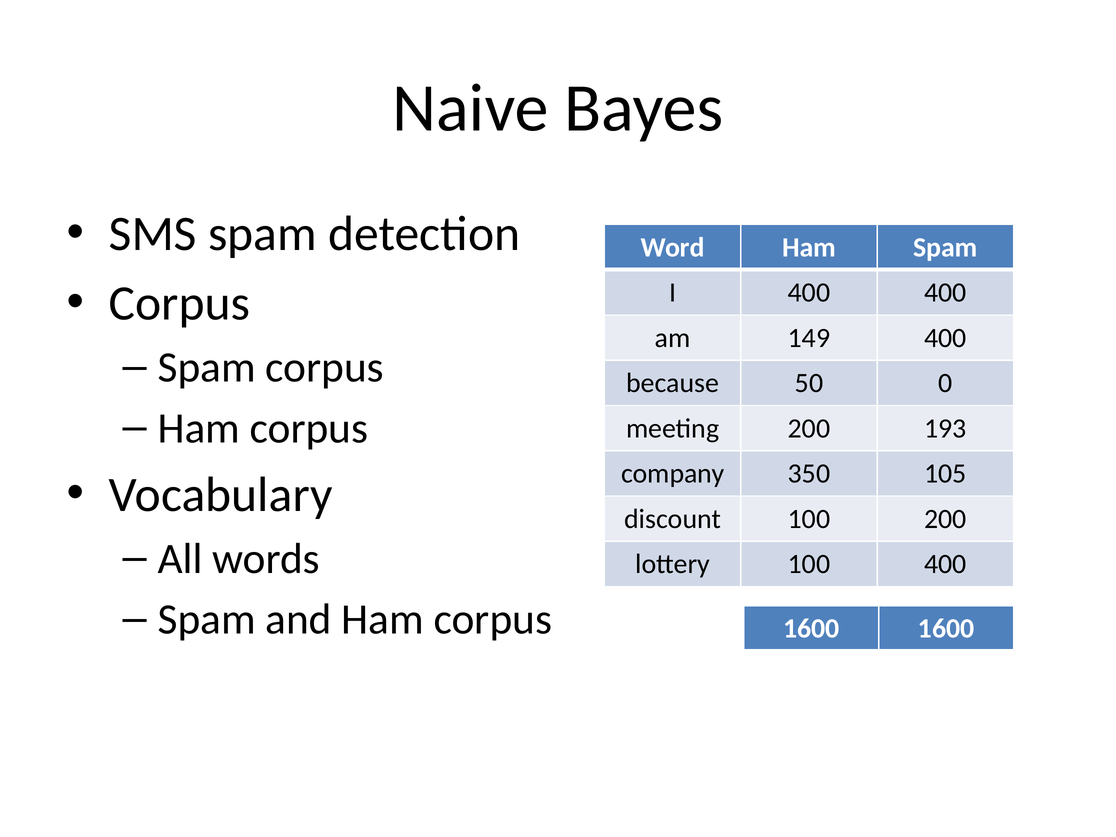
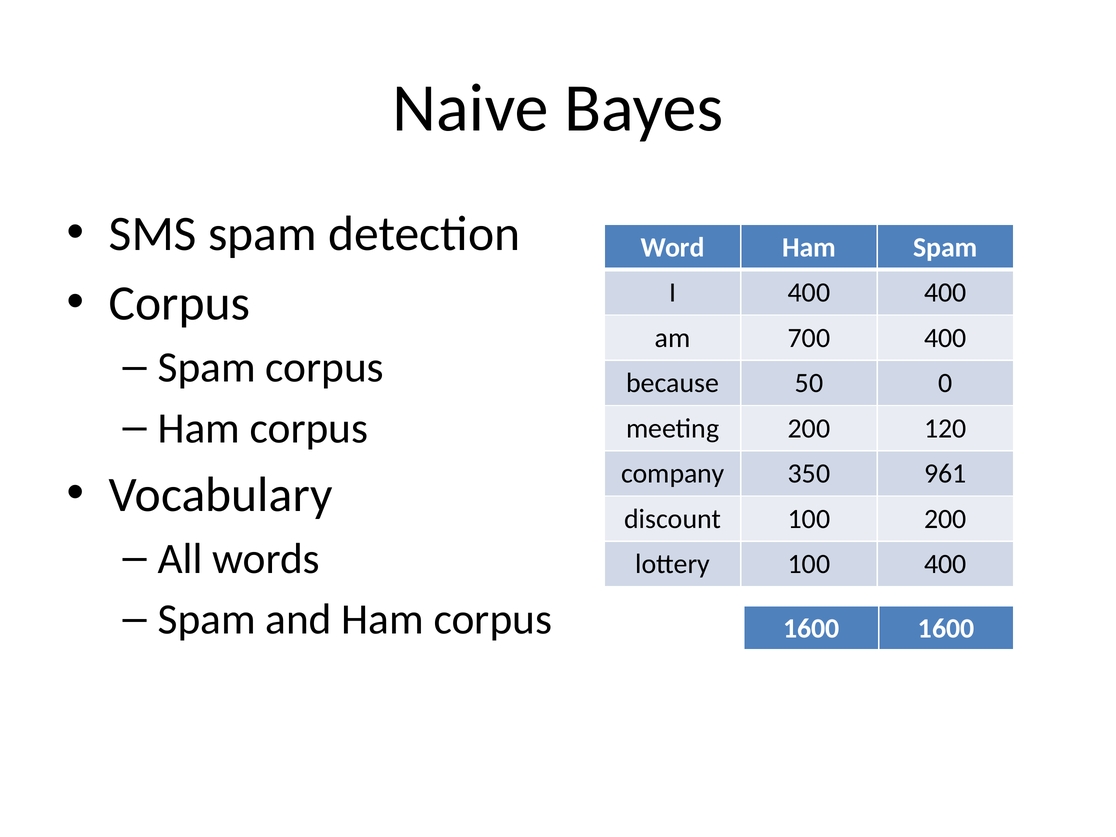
149: 149 -> 700 (809, 338)
193: 193 -> 120 (945, 428)
105: 105 -> 961 (945, 474)
